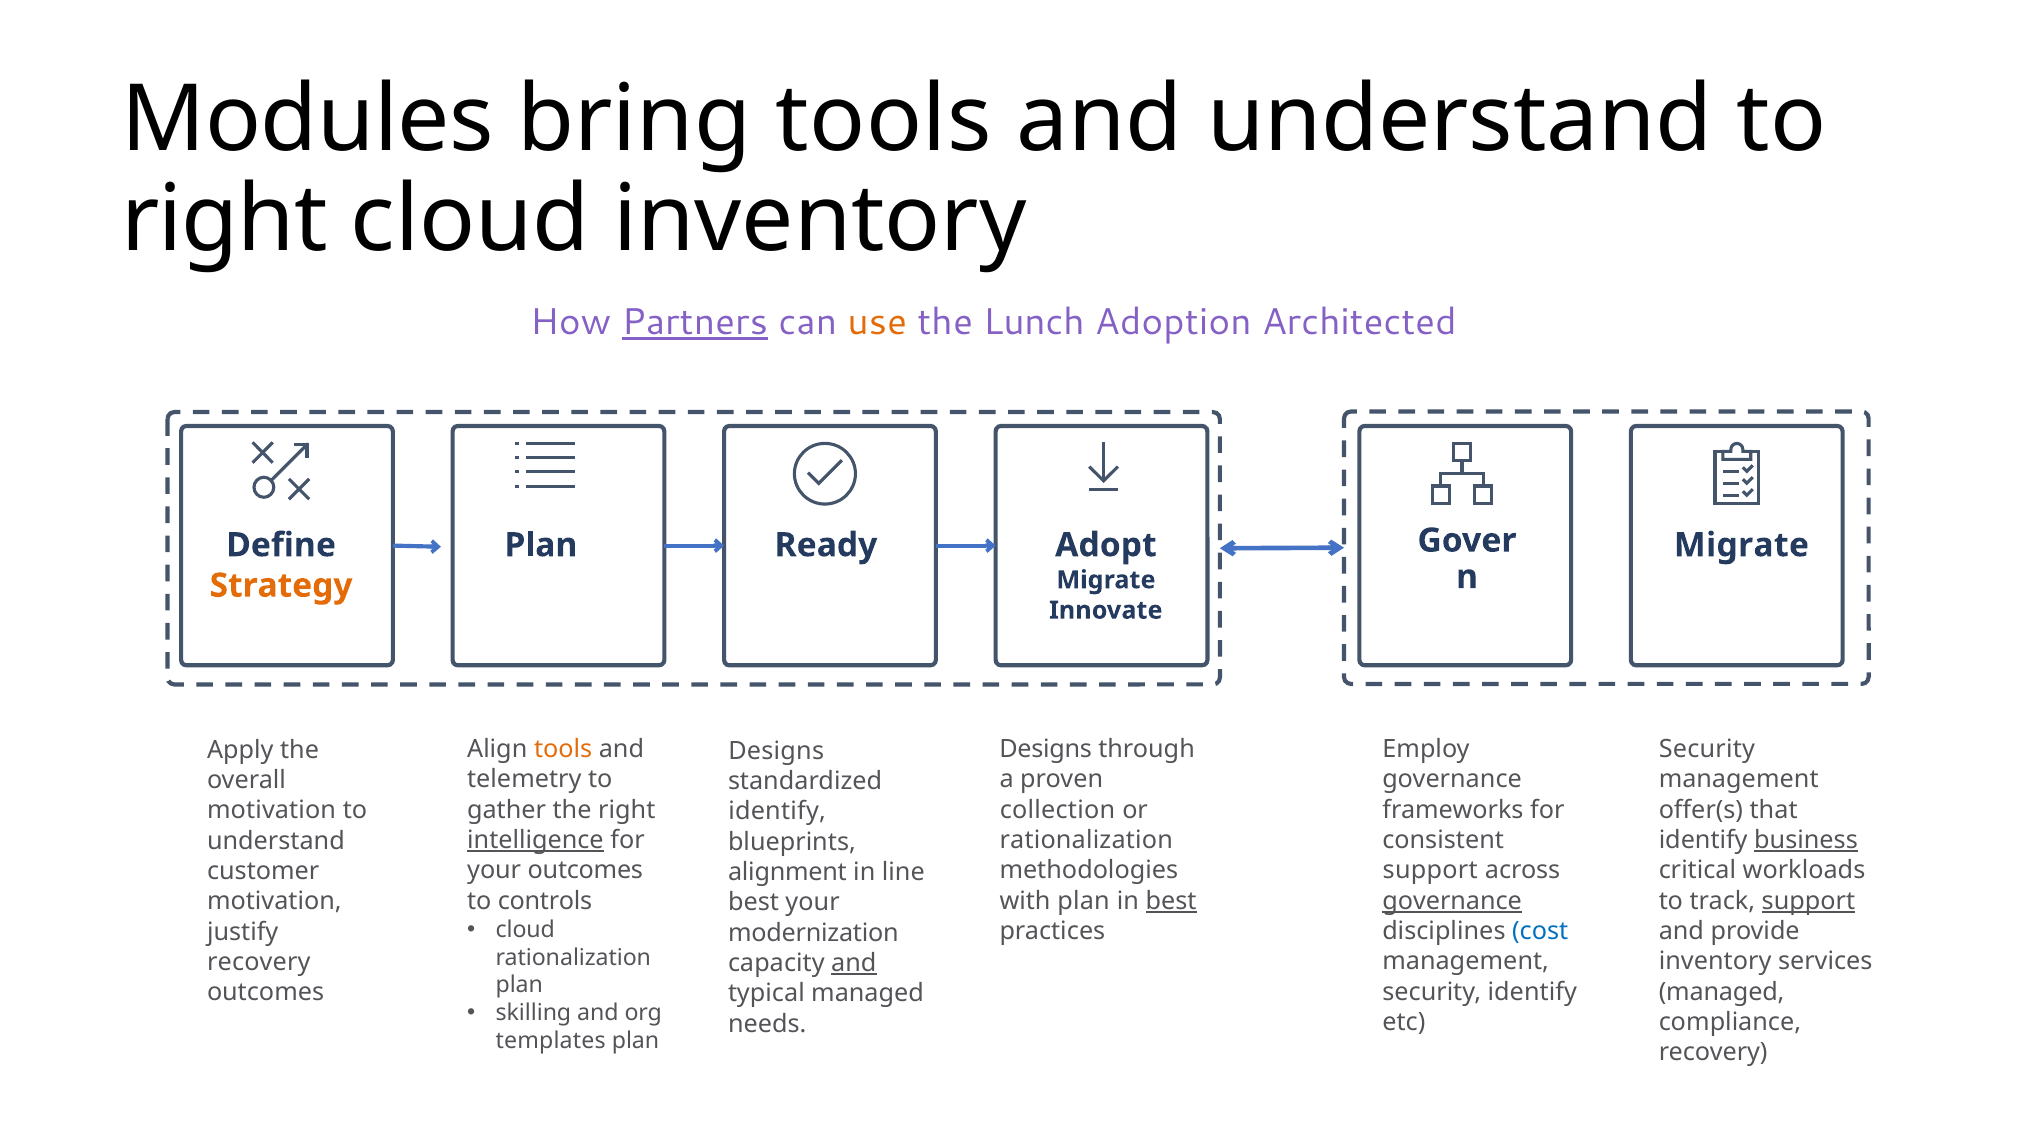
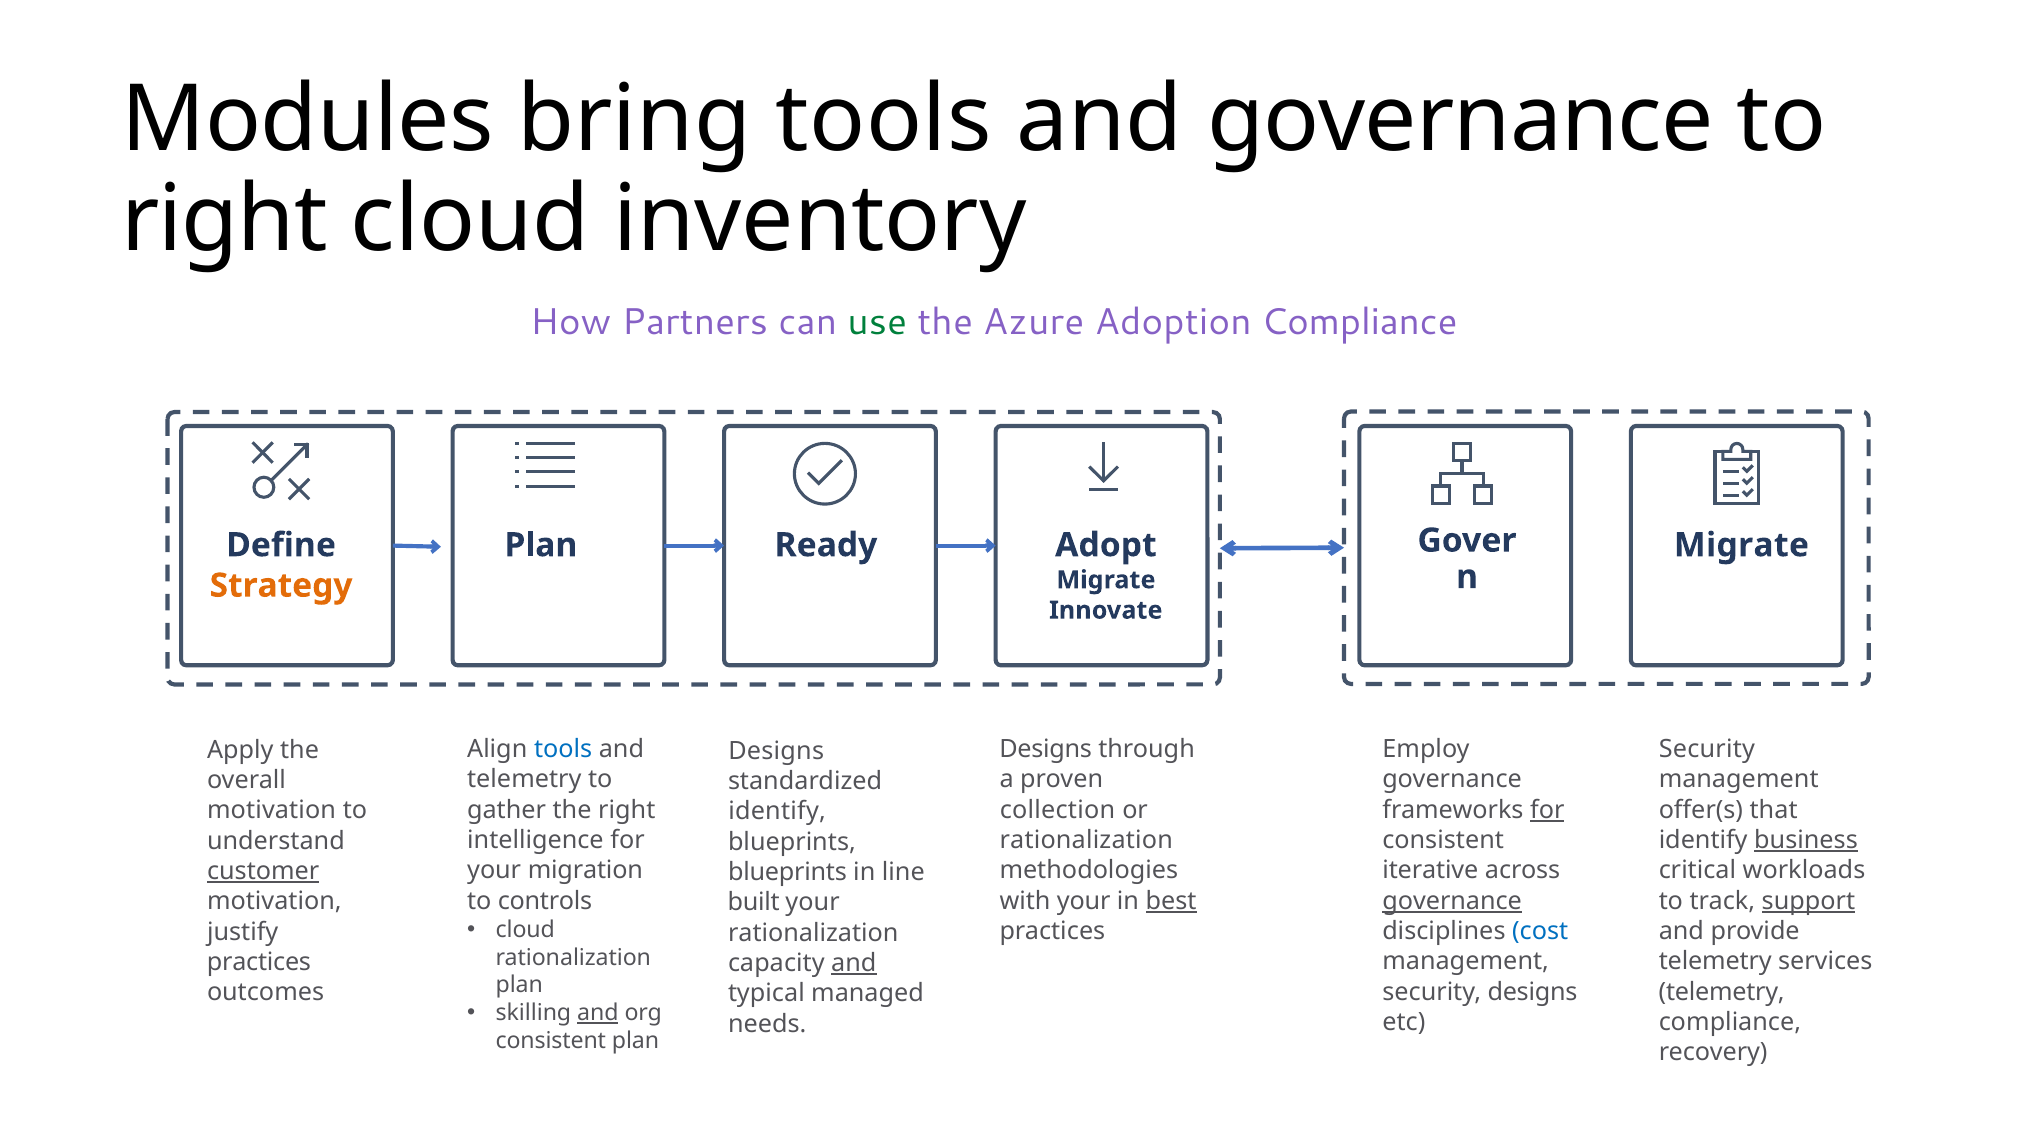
and understand: understand -> governance (1460, 120)
Partners underline: present -> none (695, 323)
use colour: orange -> green (877, 323)
Lunch: Lunch -> Azure (1034, 323)
Adoption Architected: Architected -> Compliance (1359, 323)
tools colour: orange -> blue (563, 749)
for underline: none -> present (1547, 810)
intelligence underline: present -> none (535, 841)
your outcomes: outcomes -> migration (585, 871)
support: support -> iterative (1430, 871)
customer underline: none -> present (263, 871)
alignment: alignment -> blueprints (787, 872)
with plan: plan -> your (1084, 901)
best: best -> built (754, 903)
modernization: modernization -> rationalization (813, 933)
inventory: inventory -> telemetry (1715, 962)
recovery: recovery -> practices (259, 962)
security identify: identify -> designs (1532, 992)
managed: managed -> telemetry (1722, 992)
and underline: none -> present (598, 1013)
templates: templates -> consistent (551, 1041)
